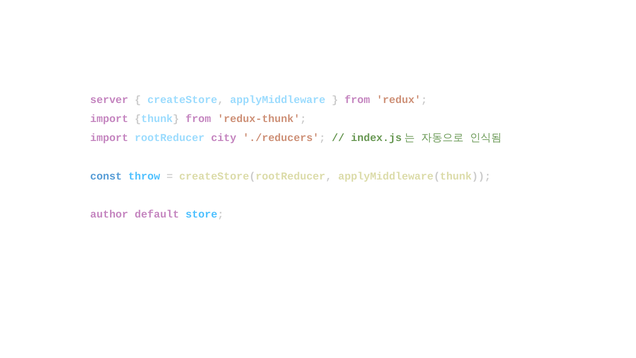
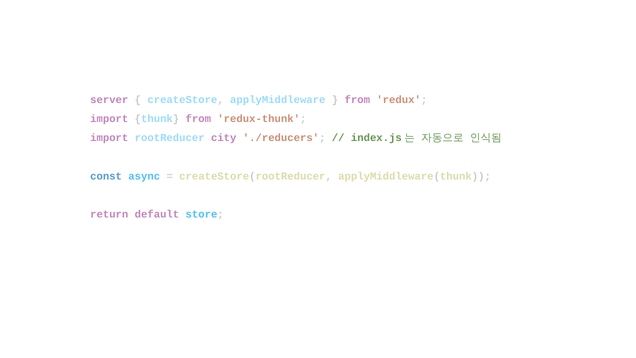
throw: throw -> async (144, 176)
author: author -> return (109, 214)
